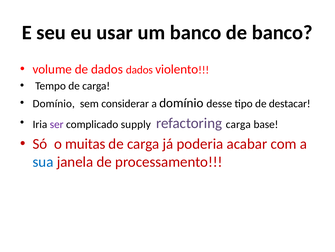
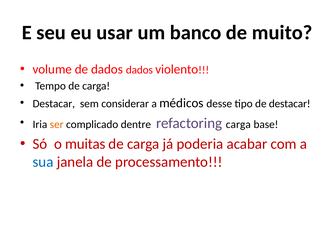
de banco: banco -> muito (282, 32)
Domínio: Domínio -> Destacar (54, 103)
a domínio: domínio -> médicos (181, 103)
ser colour: purple -> orange (57, 124)
supply: supply -> dentre (136, 124)
